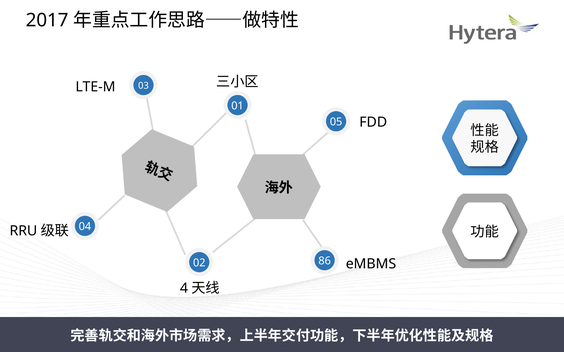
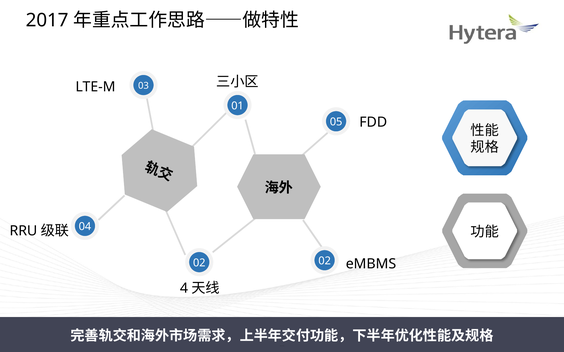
02 86: 86 -> 02 (325, 261)
